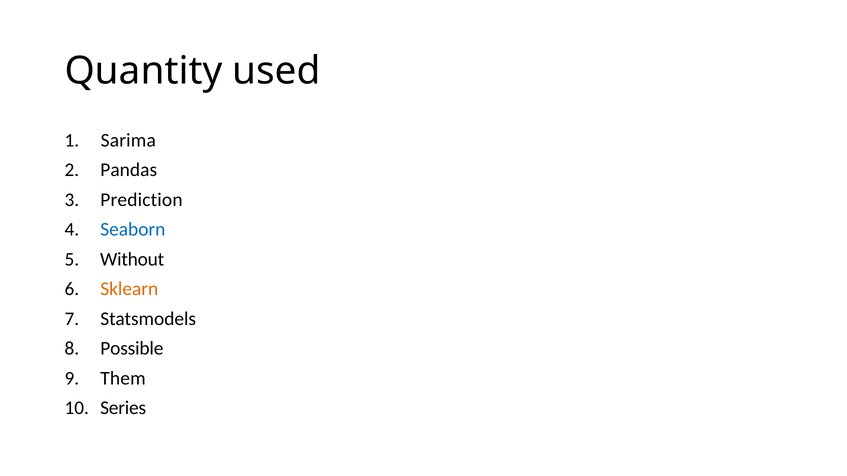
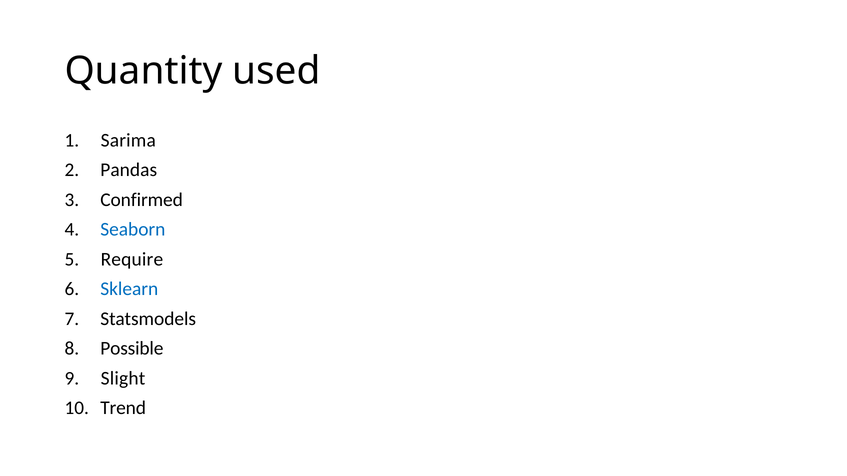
Prediction: Prediction -> Confirmed (142, 200)
Without: Without -> Require (132, 259)
Sklearn colour: orange -> blue (129, 289)
Them: Them -> Slight (123, 379)
Series: Series -> Trend (123, 408)
